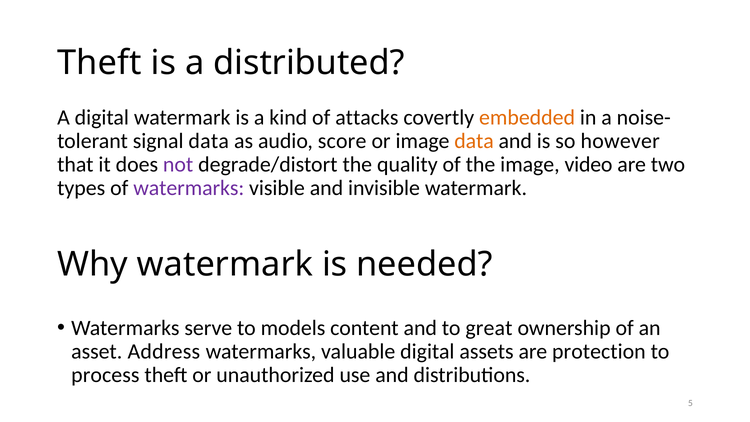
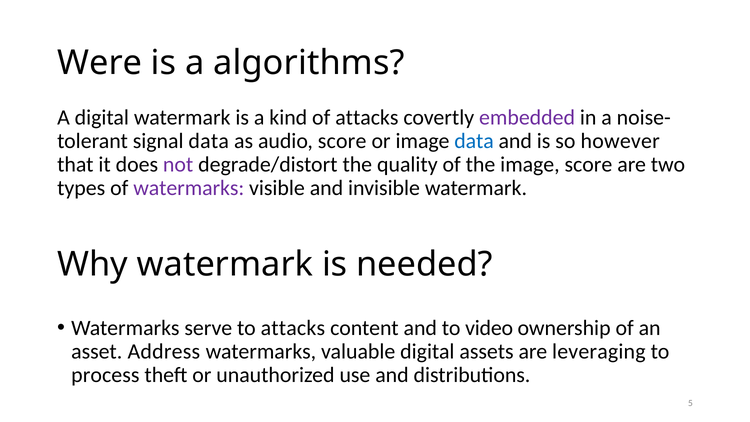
Theft: Theft -> Were (100, 63)
distributed: distributed -> algorithms (309, 63)
embedded colour: orange -> purple (527, 117)
data colour: orange -> blue (474, 141)
image video: video -> score (588, 165)
to models: models -> attacks (293, 328)
great: great -> video (489, 328)
protection: protection -> leveraging (599, 352)
